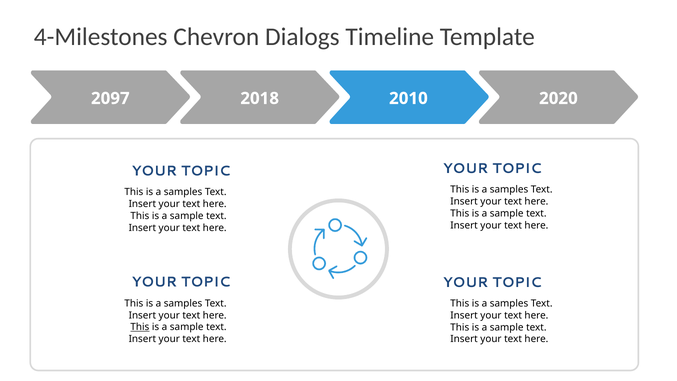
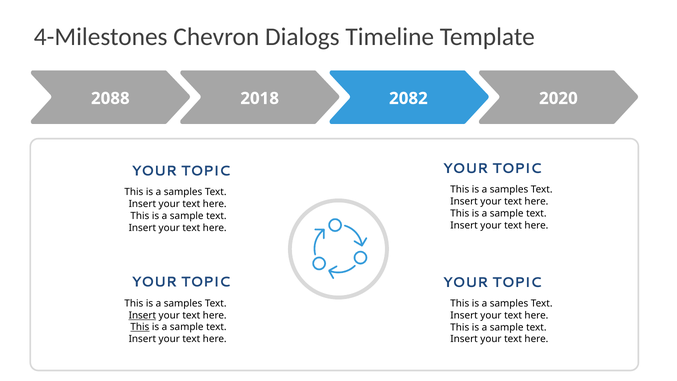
2097: 2097 -> 2088 (110, 98)
2010: 2010 -> 2082 (408, 98)
Insert underline: none -> present (142, 315)
